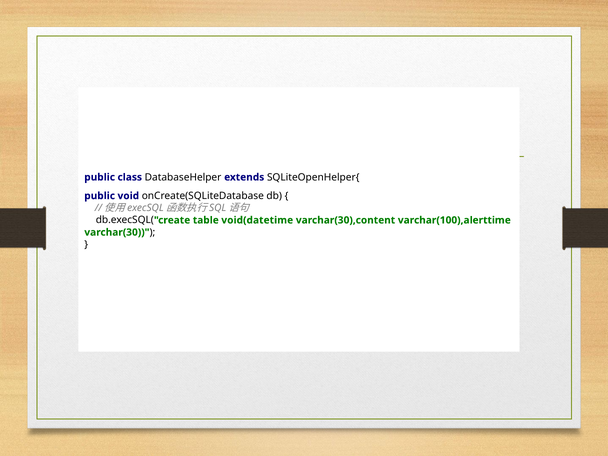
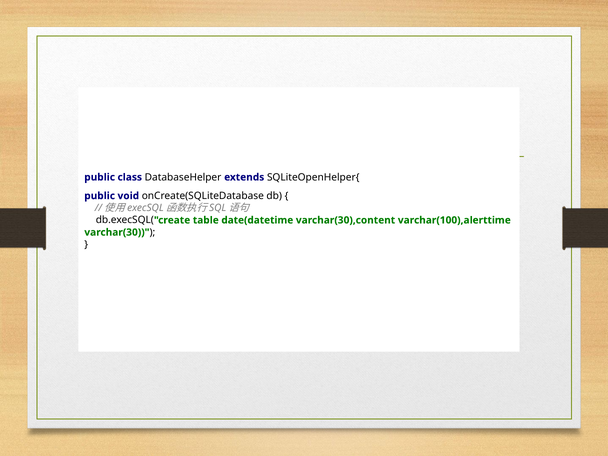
void(datetime: void(datetime -> date(datetime (257, 220)
